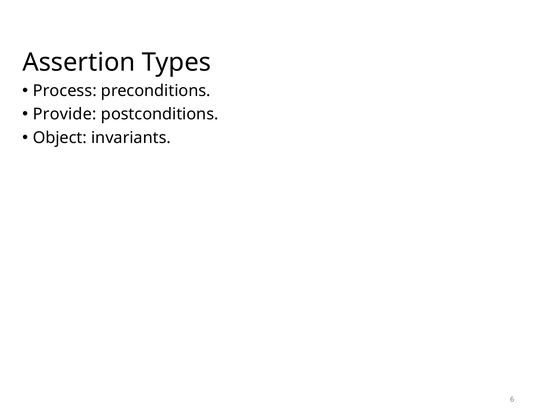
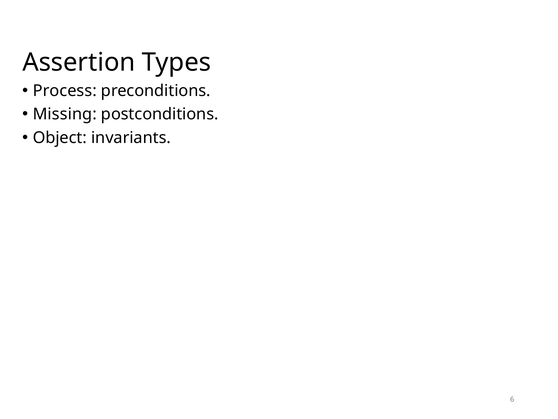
Provide: Provide -> Missing (65, 114)
